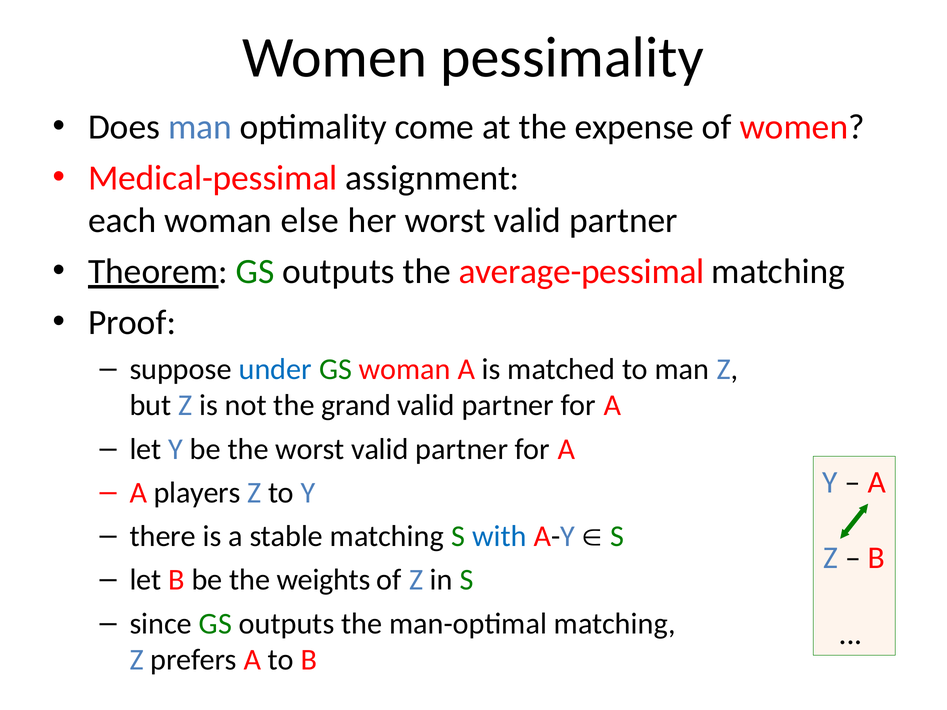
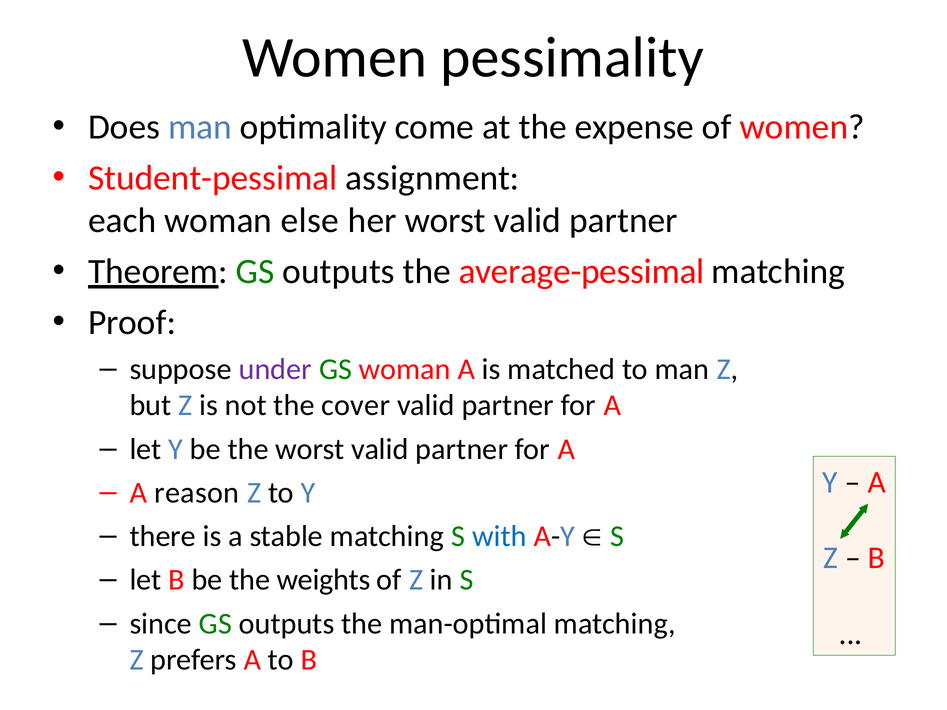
Medical-pessimal: Medical-pessimal -> Student-pessimal (213, 178)
under colour: blue -> purple (275, 369)
grand: grand -> cover (356, 406)
players: players -> reason (197, 493)
